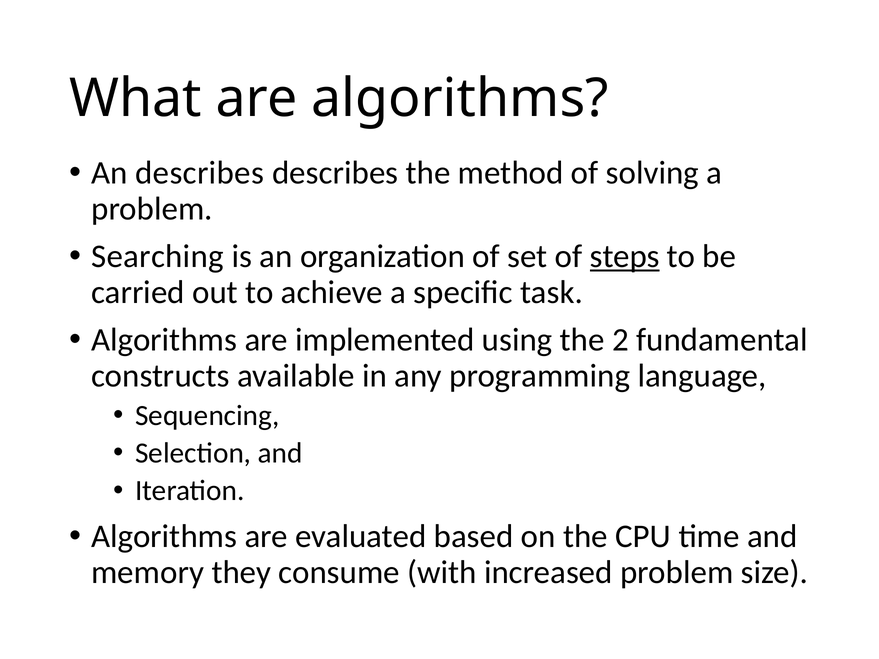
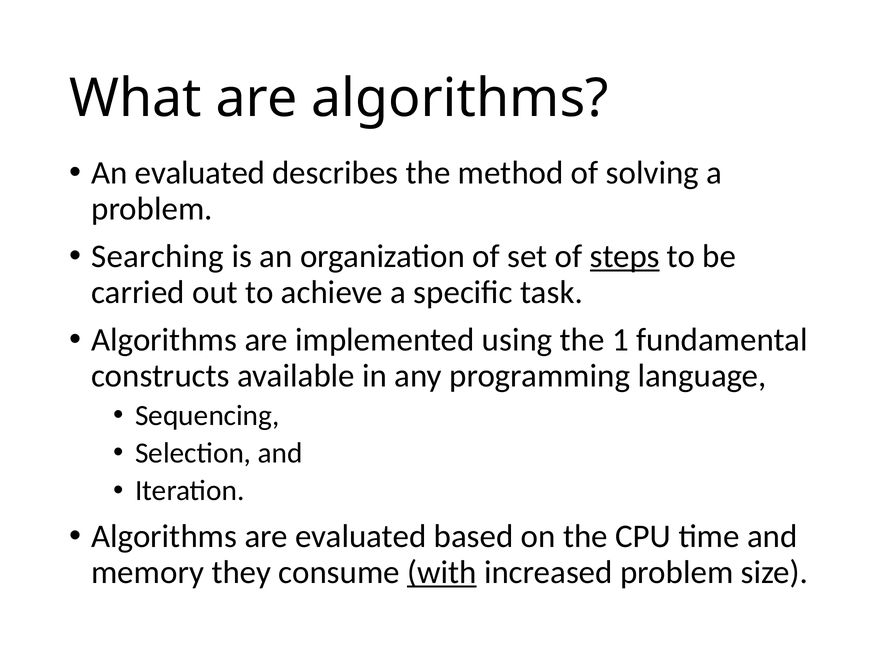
An describes: describes -> evaluated (200, 173)
2: 2 -> 1 (620, 340)
with underline: none -> present (442, 572)
